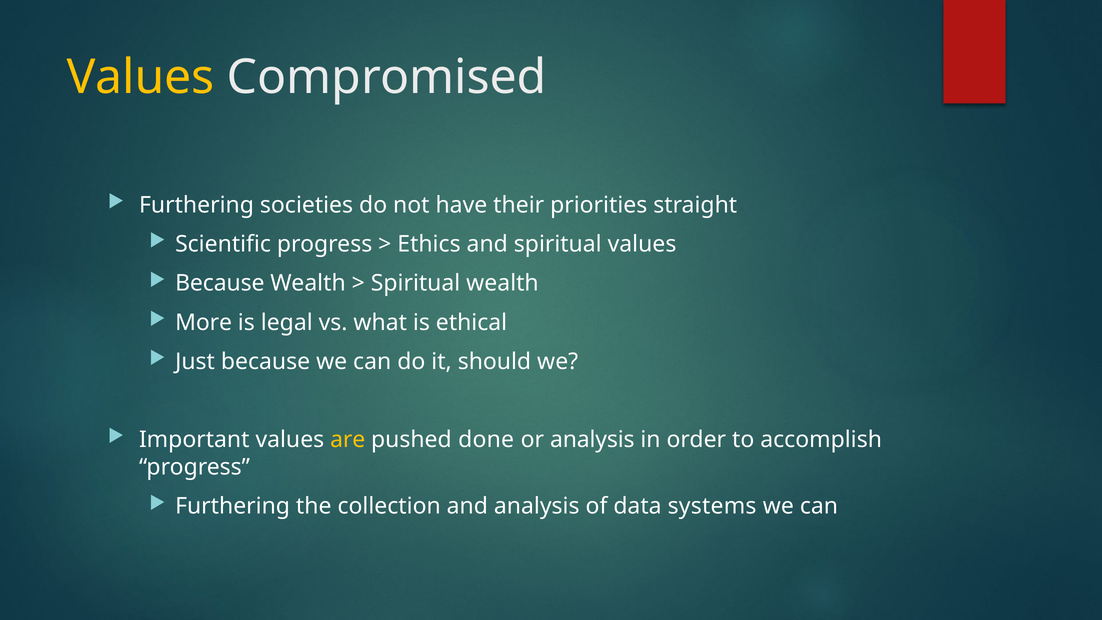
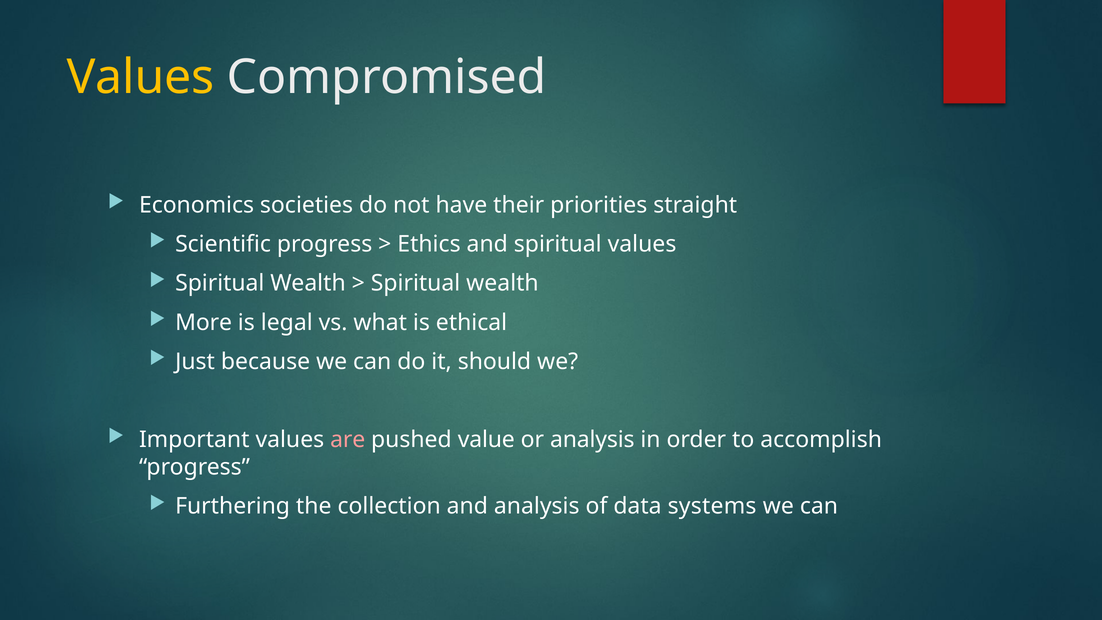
Furthering: Furthering -> Economics (197, 205)
Because: Because -> Spiritual (220, 283)
are colour: yellow -> pink (348, 440)
done: done -> value (486, 440)
